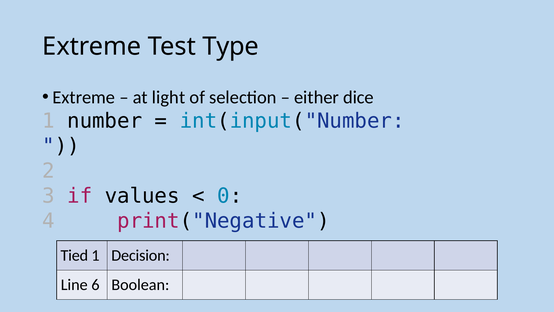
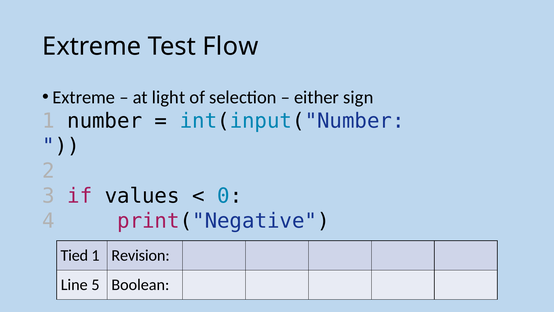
Type: Type -> Flow (230, 47)
dice: dice -> sign (358, 97)
Decision: Decision -> Revision (141, 255)
6: 6 -> 5 (95, 285)
